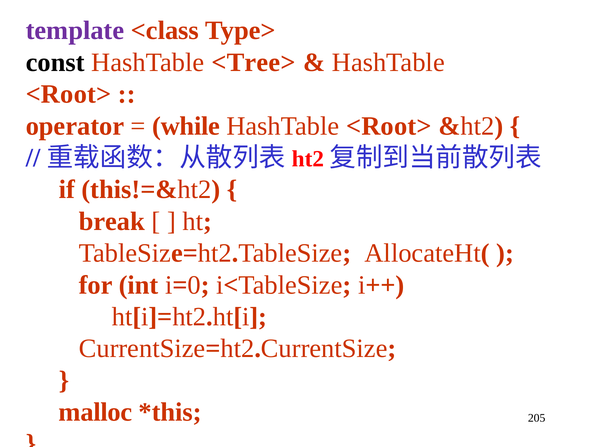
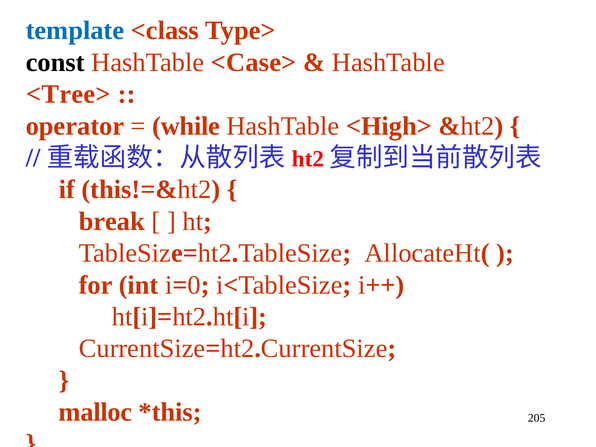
template colour: purple -> blue (75, 31)
<Tree>: <Tree> -> <Case> (254, 62)
<Root>: <Root> -> <Tree> (68, 94)
<Root>: <Root> -> <High> (389, 126)
